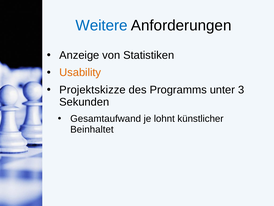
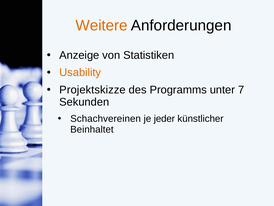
Weitere colour: blue -> orange (102, 25)
3: 3 -> 7 (241, 90)
Gesamtaufwand: Gesamtaufwand -> Schachvereinen (106, 118)
lohnt: lohnt -> jeder (164, 118)
